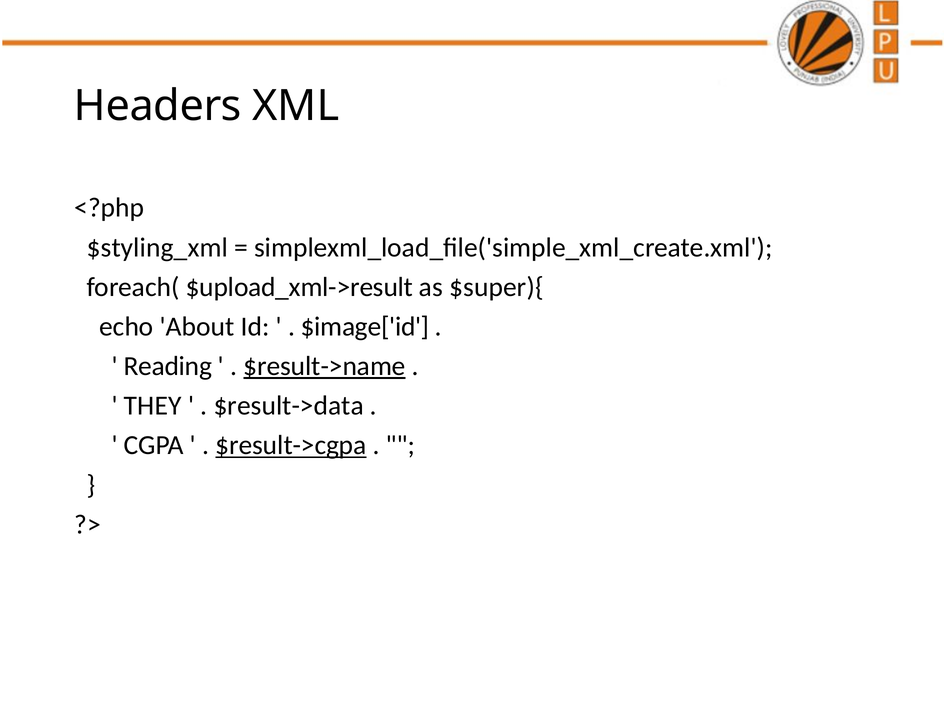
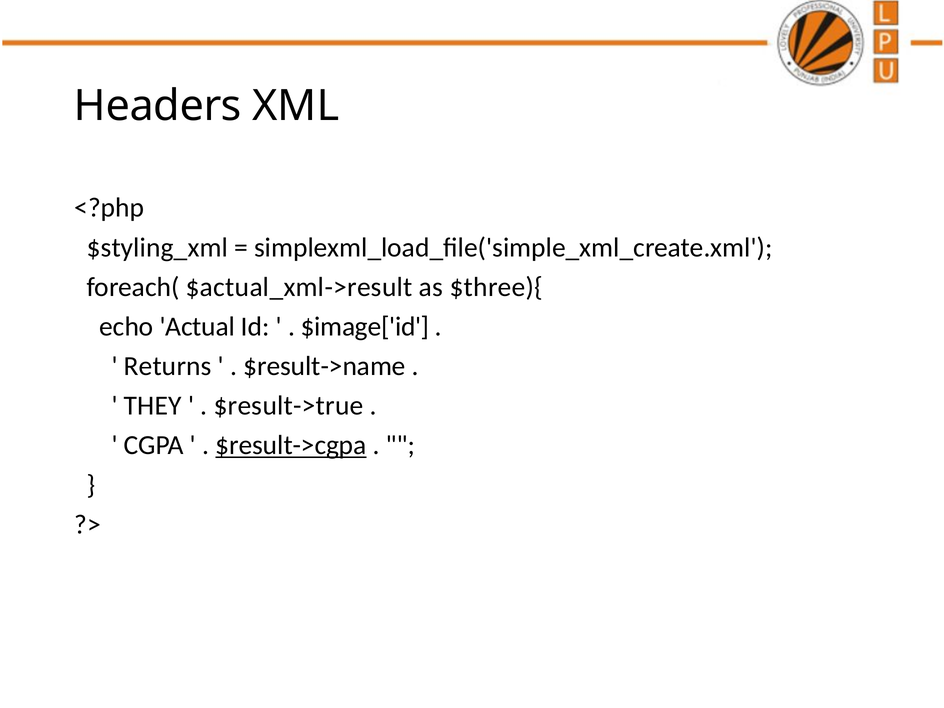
$upload_xml->result: $upload_xml->result -> $actual_xml->result (299, 287)
$super){: $super){ -> $three){ (496, 287)
About: About -> Actual (197, 327)
Reading: Reading -> Returns (168, 366)
$result->name underline: present -> none (324, 366)
$result->data: $result->data -> $result->true (289, 406)
